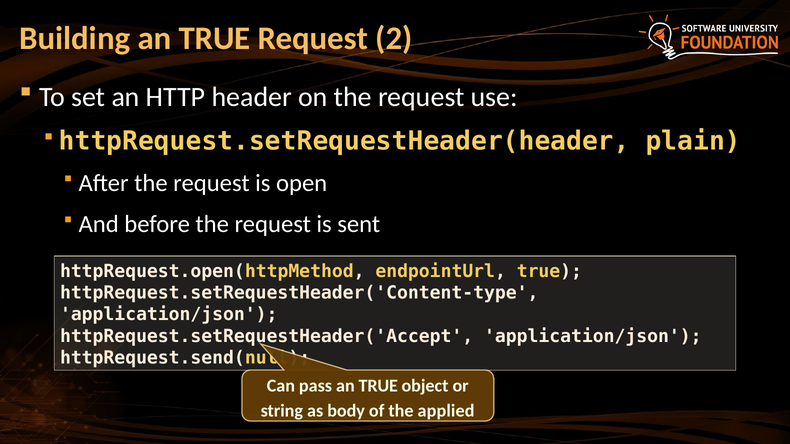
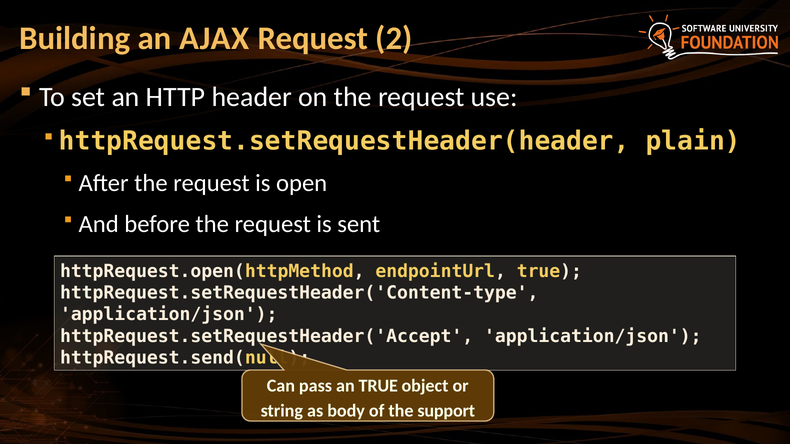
Building an TRUE: TRUE -> AJAX (214, 38)
applied: applied -> support (446, 411)
